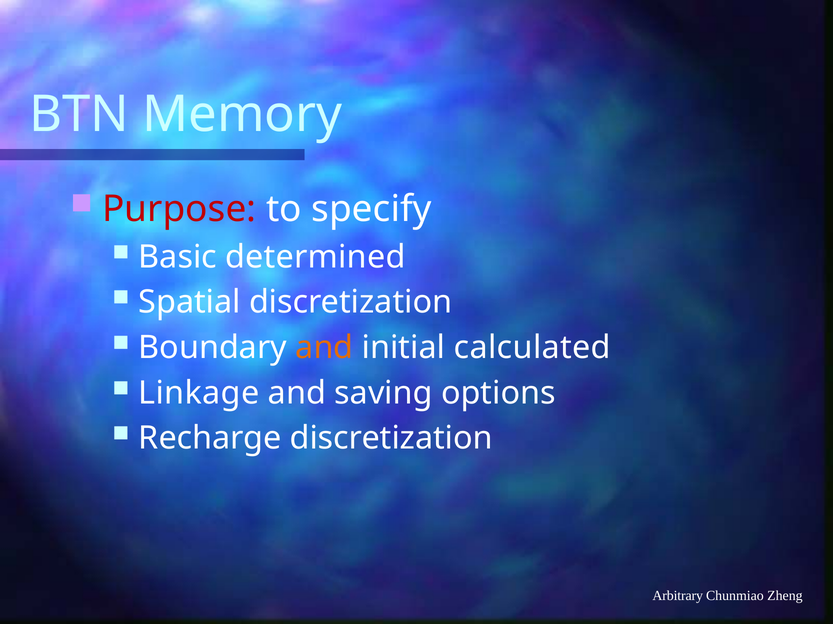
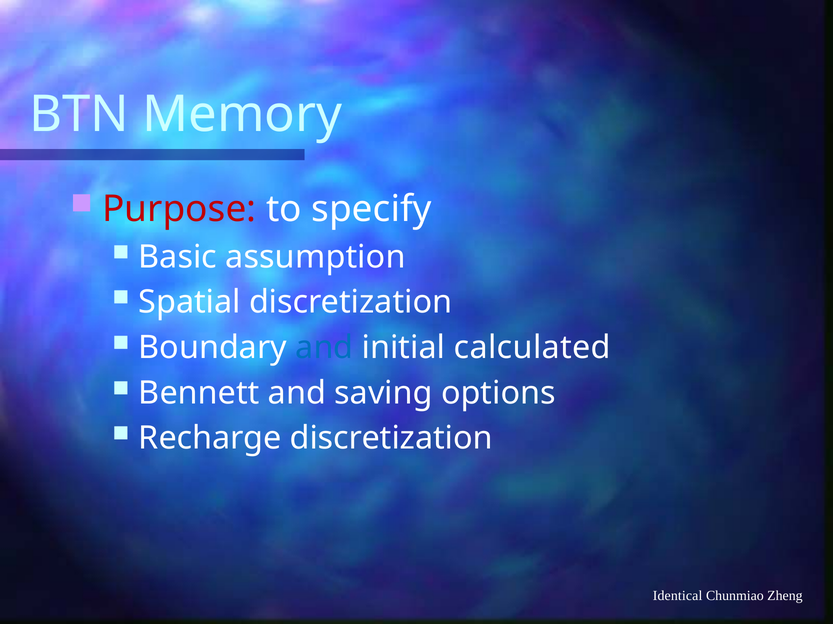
determined: determined -> assumption (315, 257)
and colour: orange -> blue (324, 348)
Linkage: Linkage -> Bennett (199, 393)
Arbitrary: Arbitrary -> Identical (678, 596)
